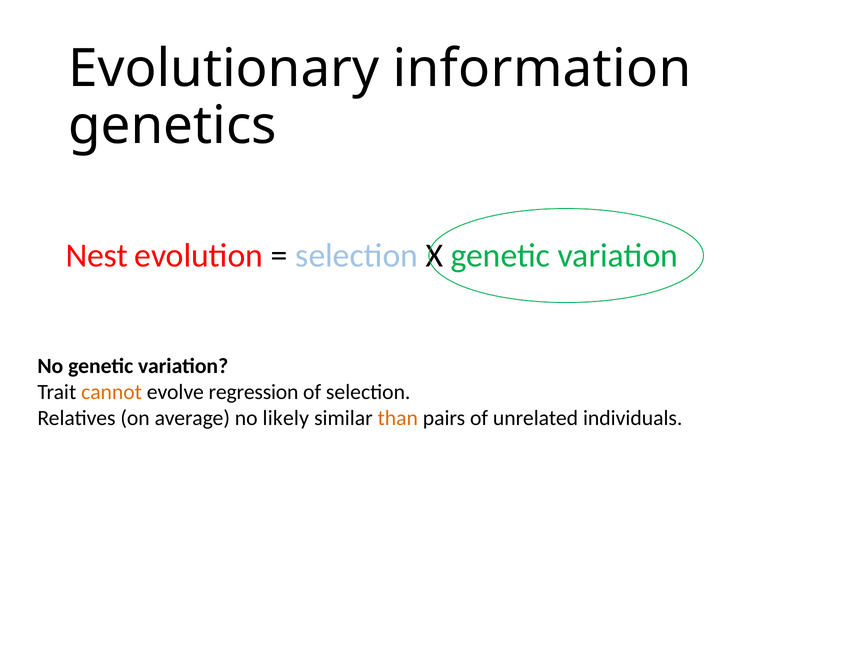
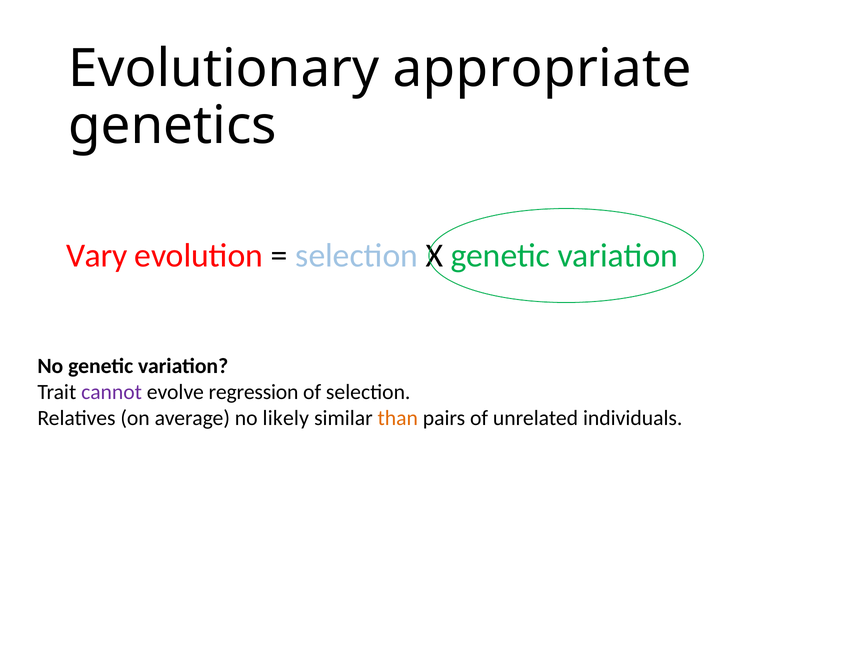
information: information -> appropriate (542, 69)
Nest: Nest -> Vary (97, 256)
cannot colour: orange -> purple (112, 392)
